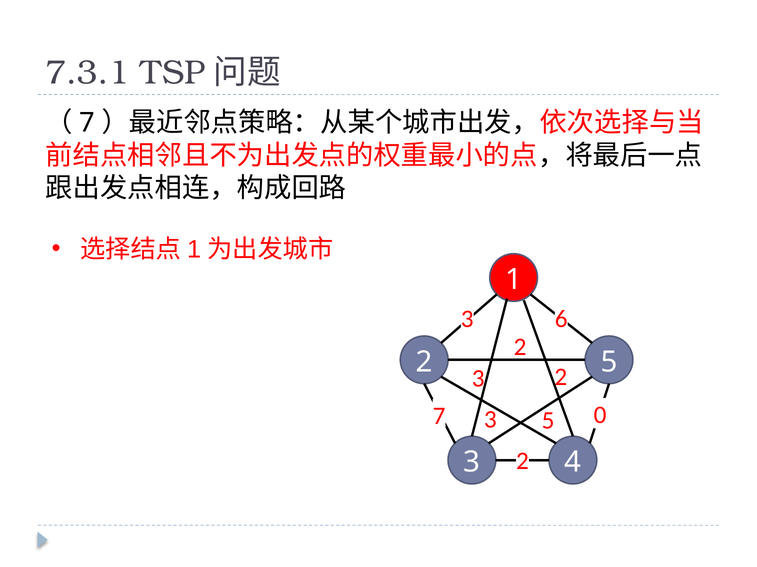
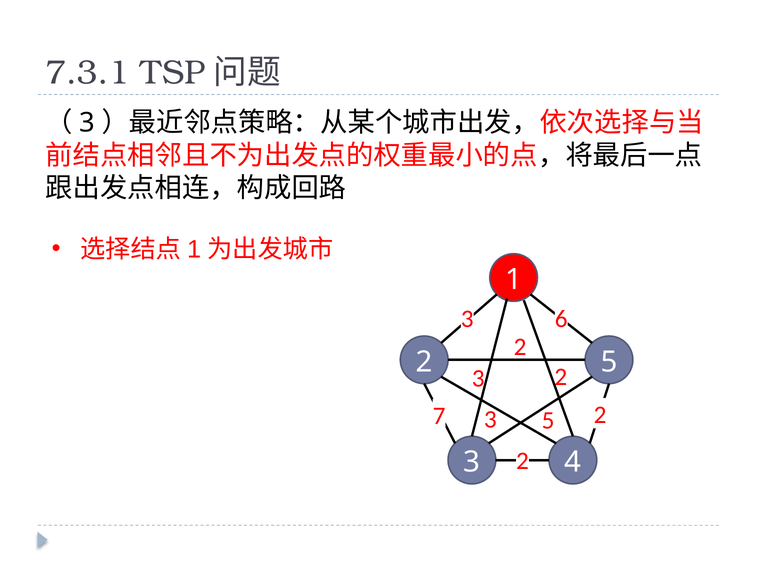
7: 7 -> 3 (87, 123)
0: 0 -> 2 (600, 416)
